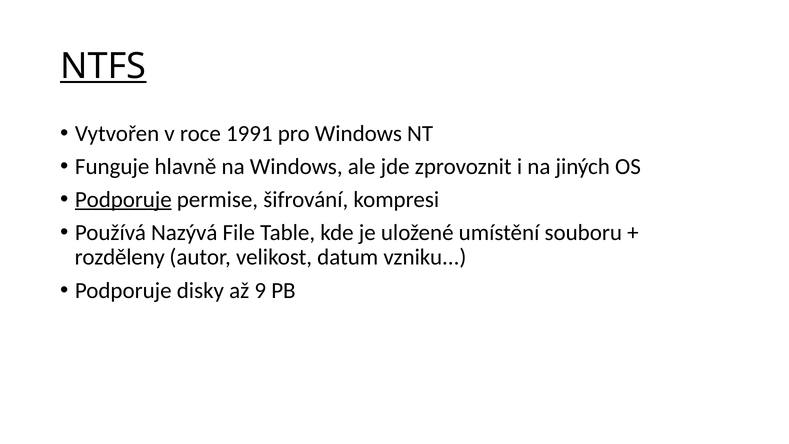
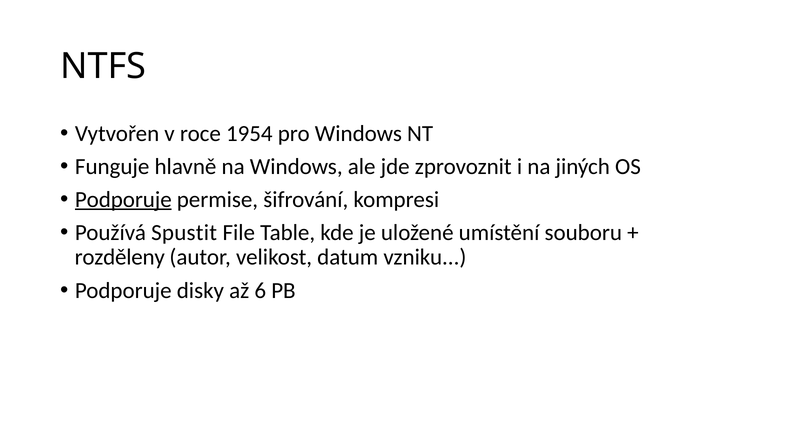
NTFS underline: present -> none (103, 66)
1991: 1991 -> 1954 (249, 133)
Nazývá: Nazývá -> Spustit (184, 232)
9: 9 -> 6 (260, 290)
